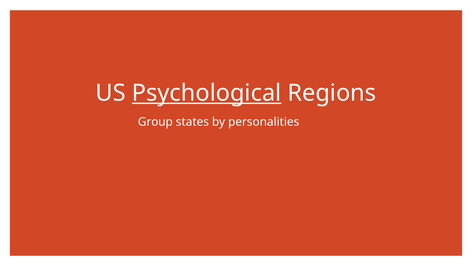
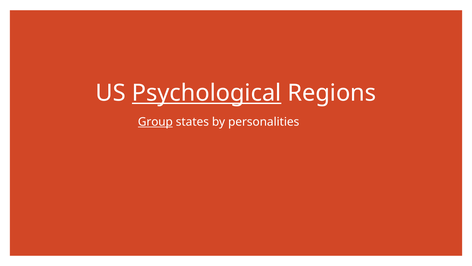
Group underline: none -> present (155, 122)
